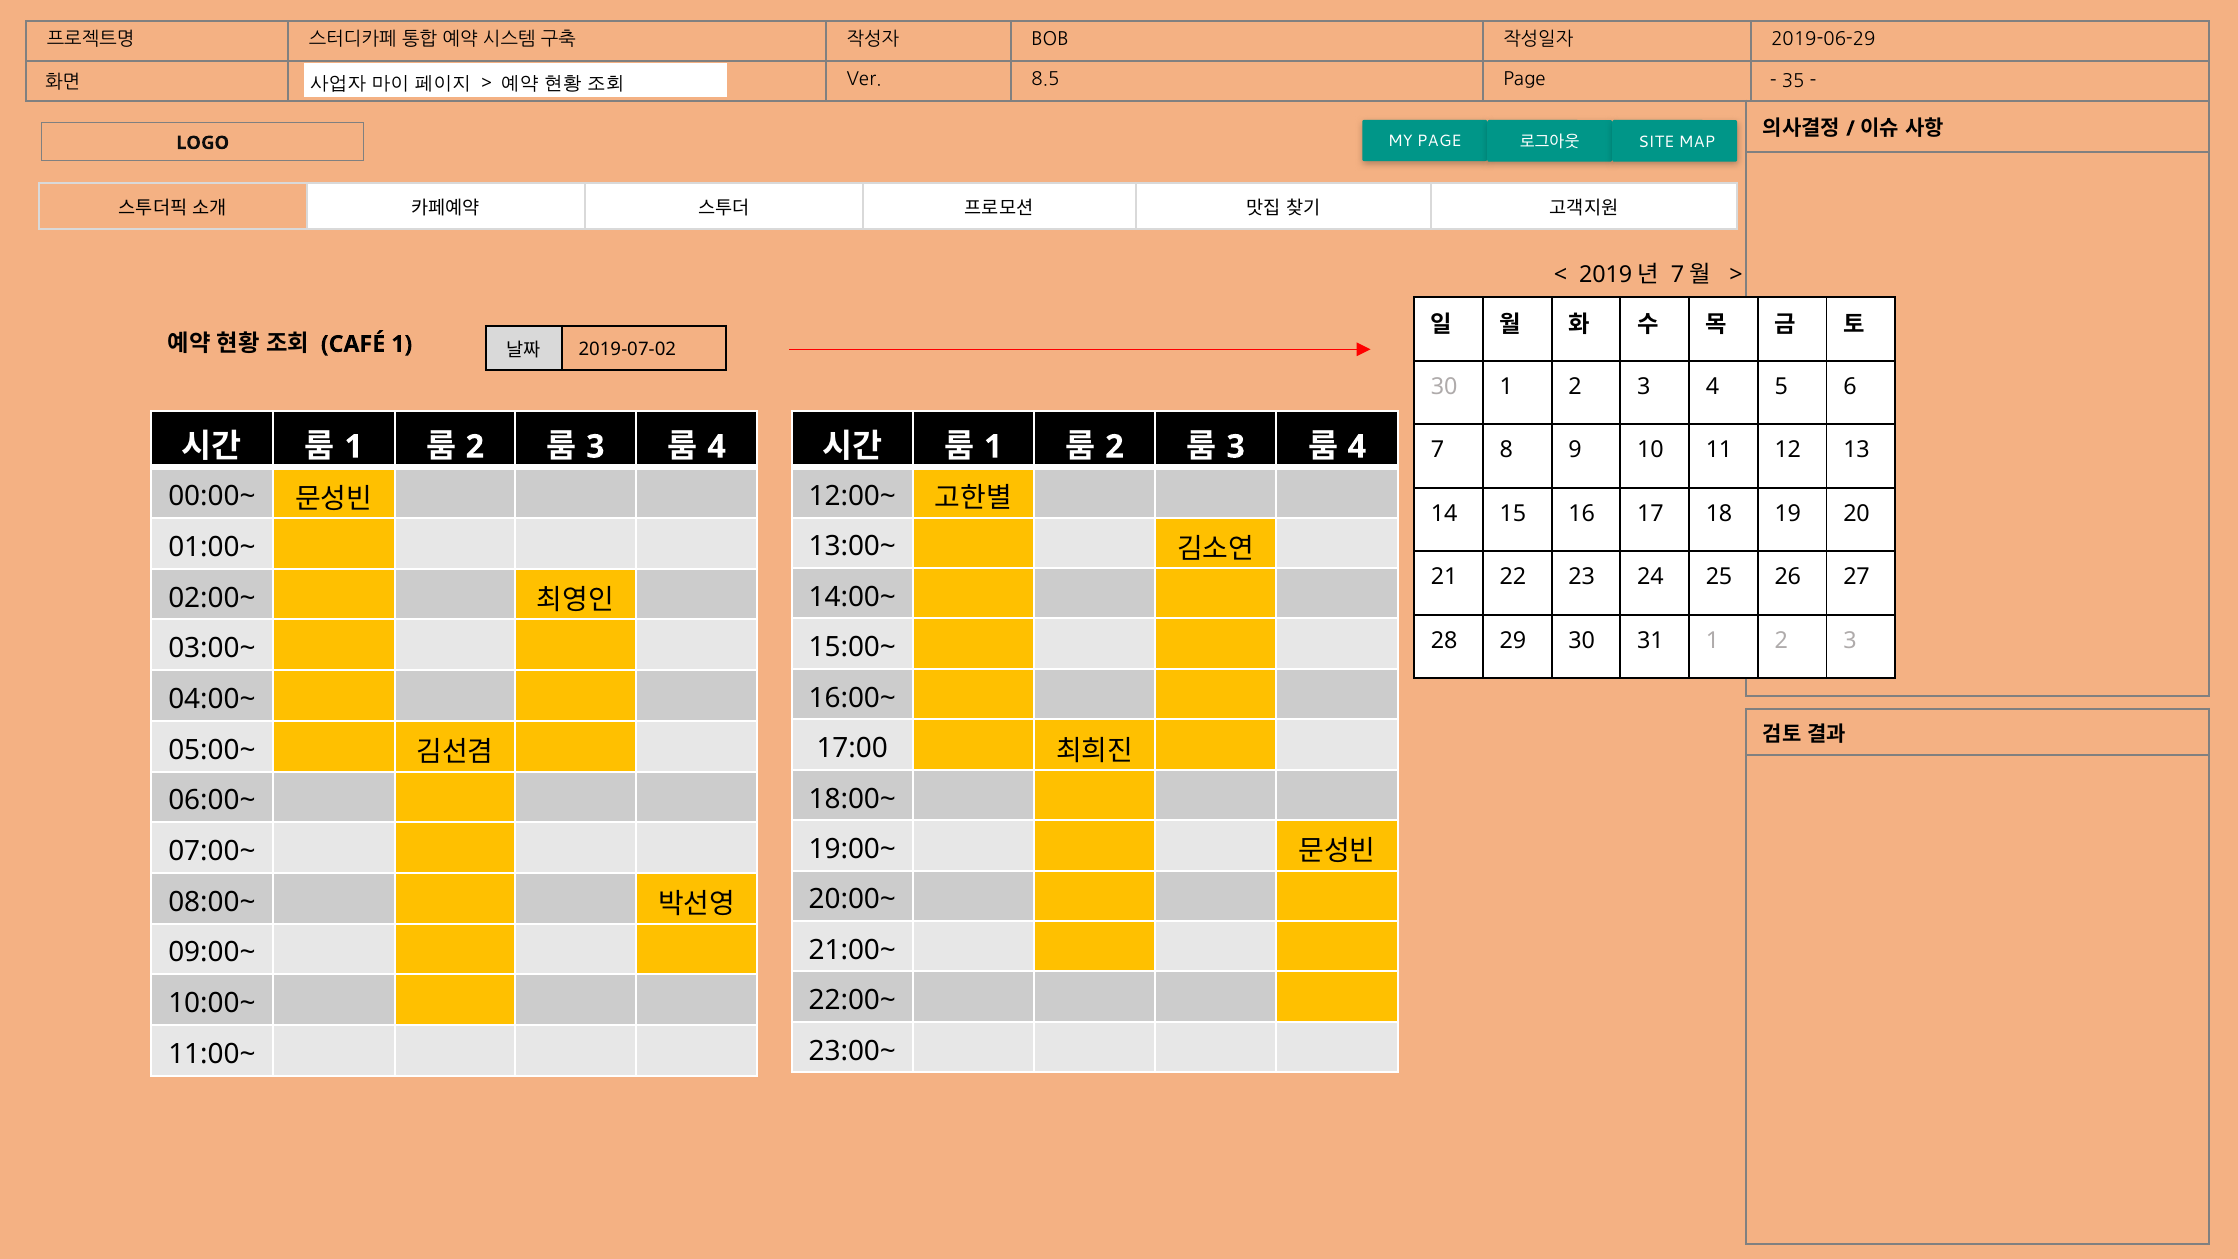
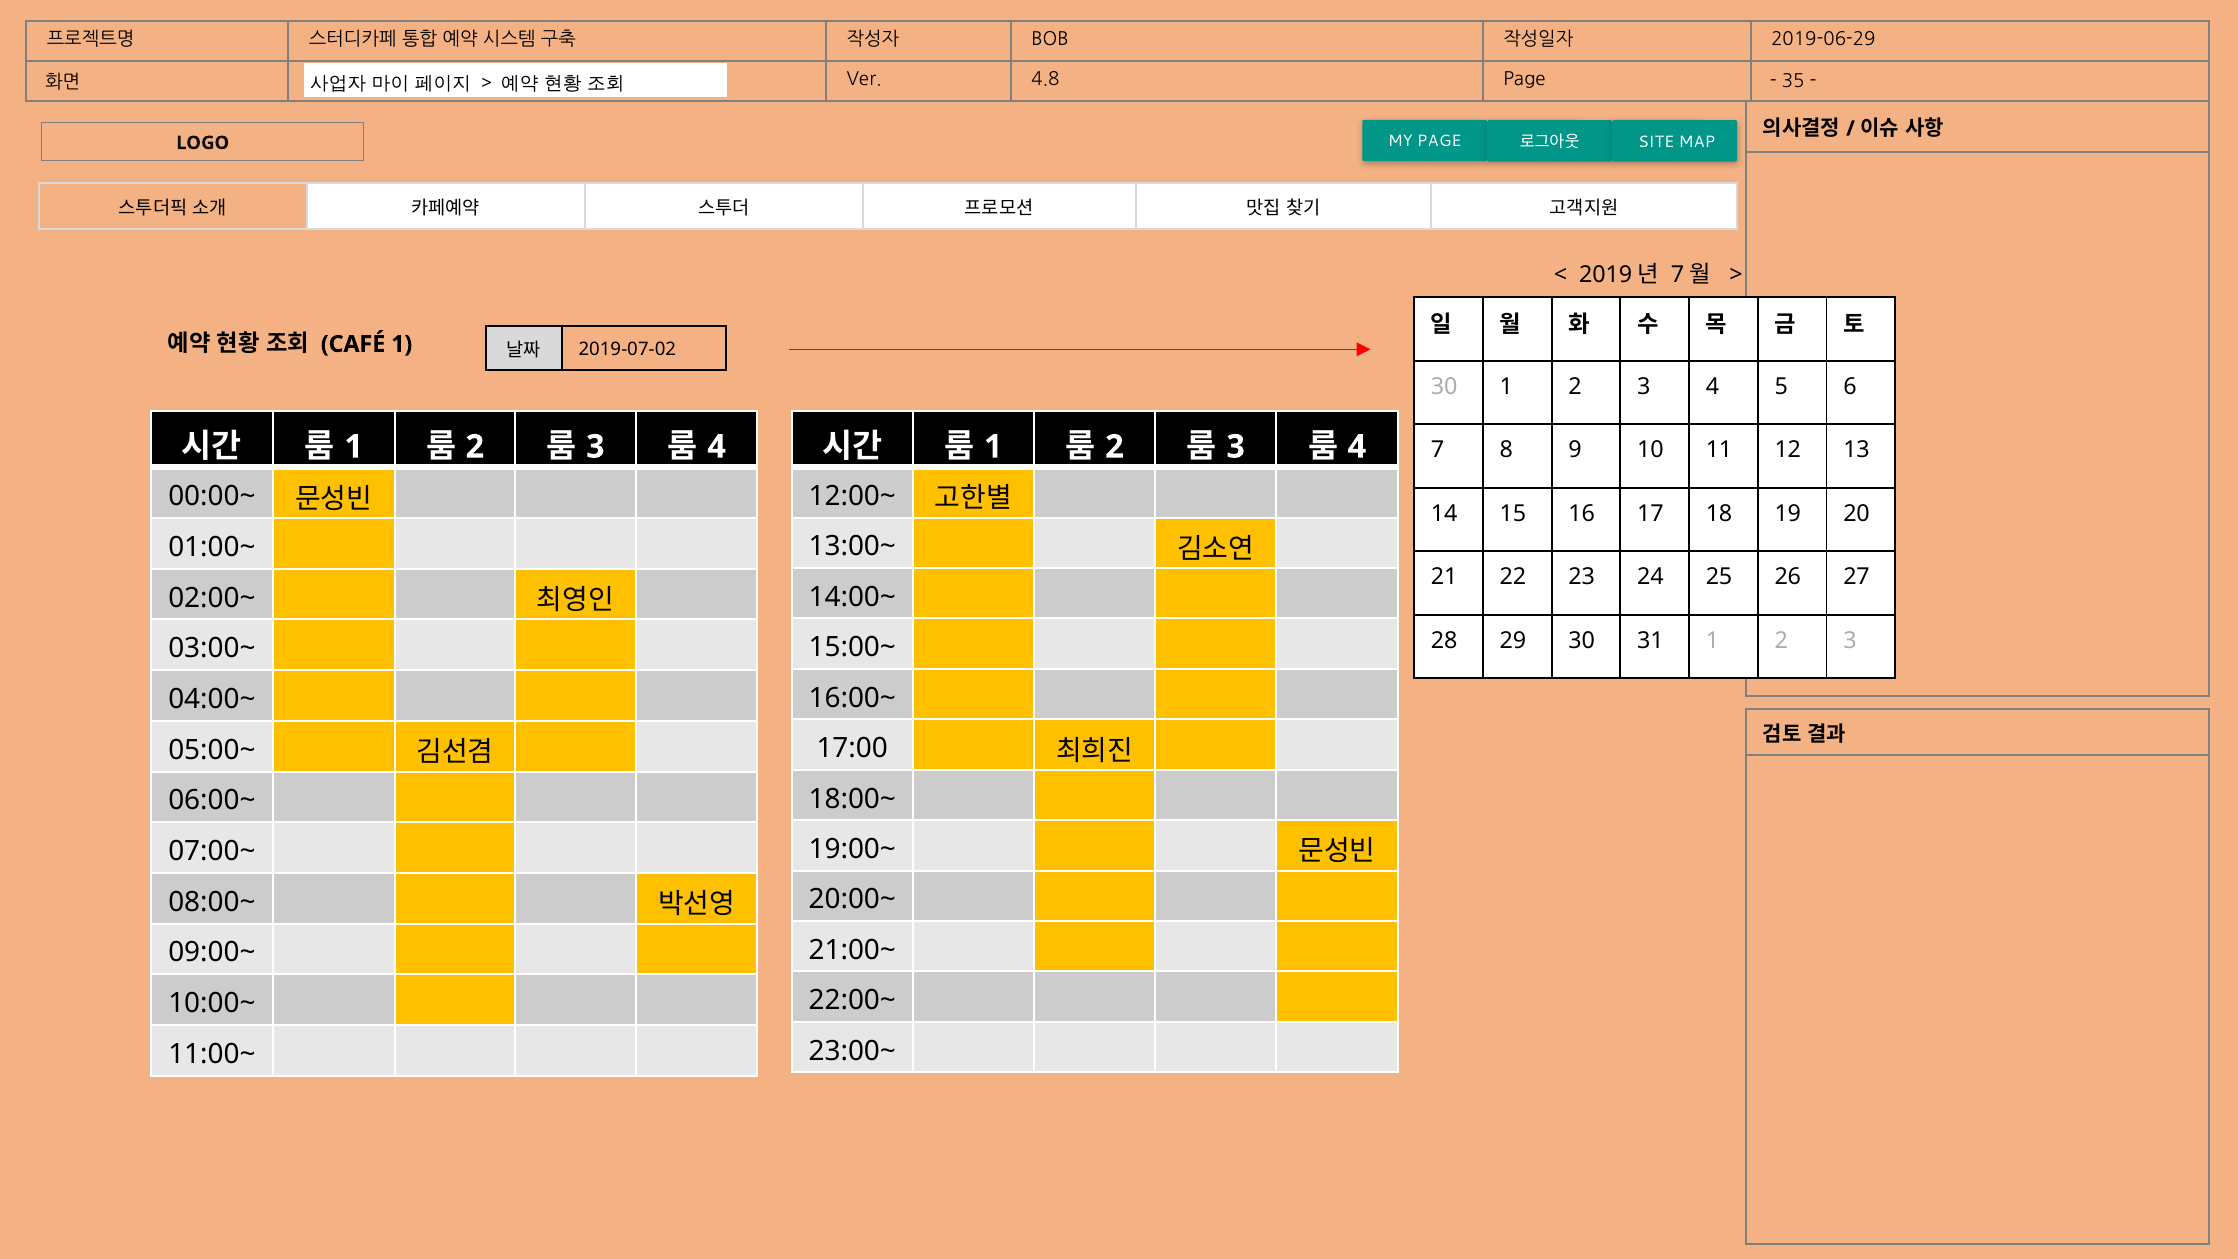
8.5: 8.5 -> 4.8 (1045, 79)
